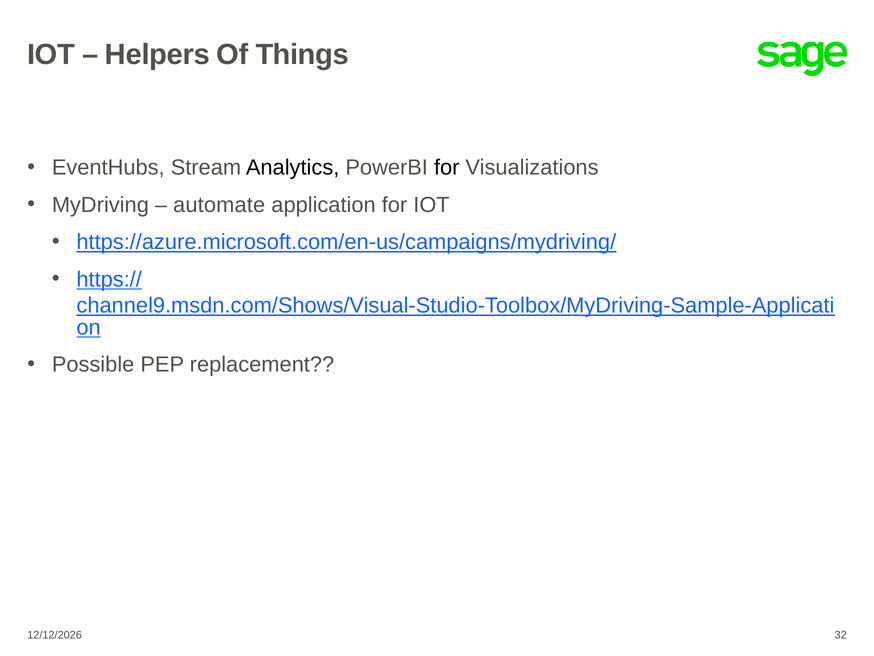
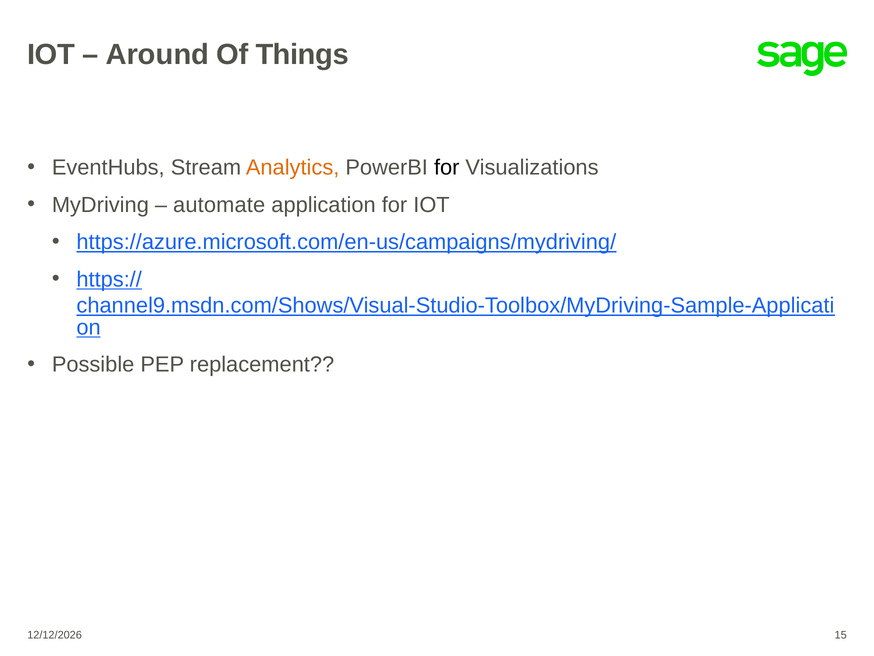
Helpers: Helpers -> Around (157, 54)
Analytics colour: black -> orange (293, 168)
32: 32 -> 15 (841, 634)
